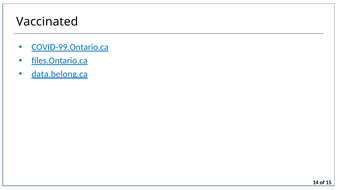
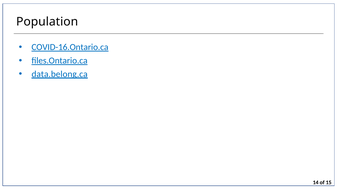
Vaccinated: Vaccinated -> Population (47, 22)
COVID-99.Ontario.ca: COVID-99.Ontario.ca -> COVID-16.Ontario.ca (70, 47)
